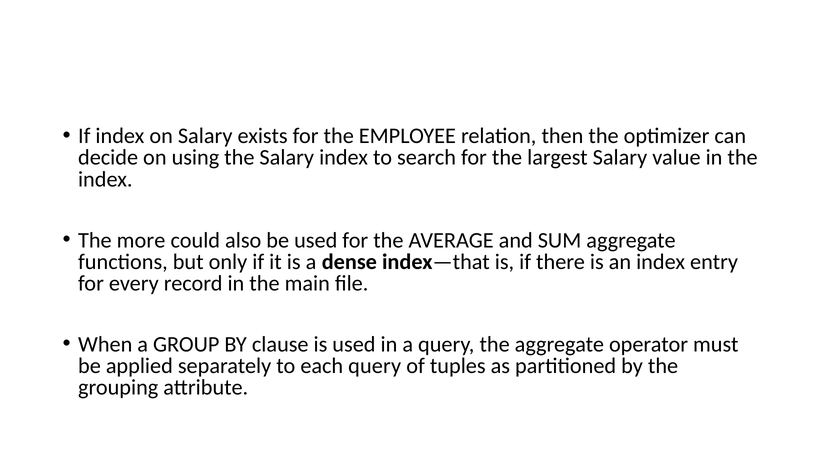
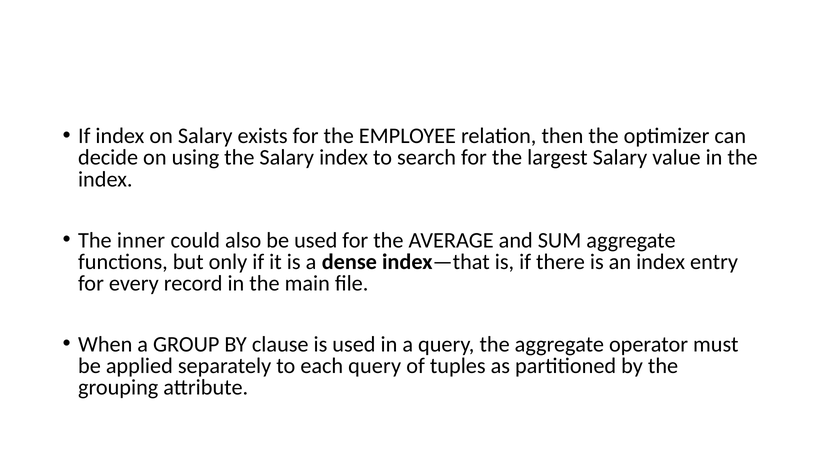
more: more -> inner (141, 240)
